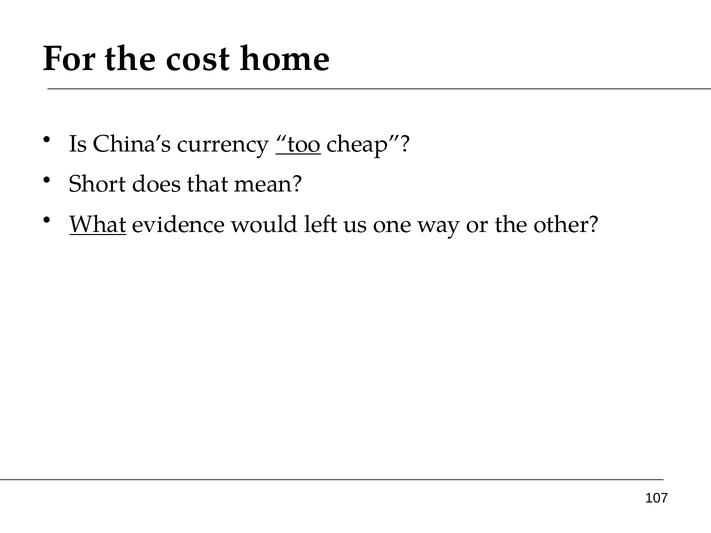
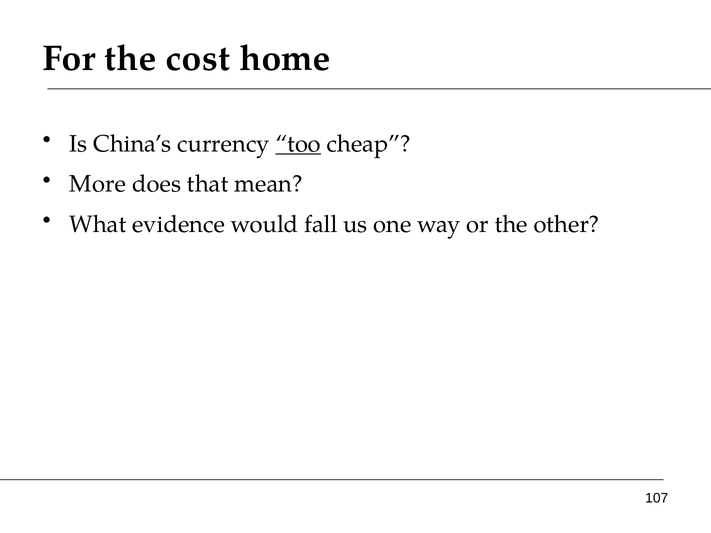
Short: Short -> More (98, 184)
What underline: present -> none (98, 224)
left: left -> fall (321, 224)
